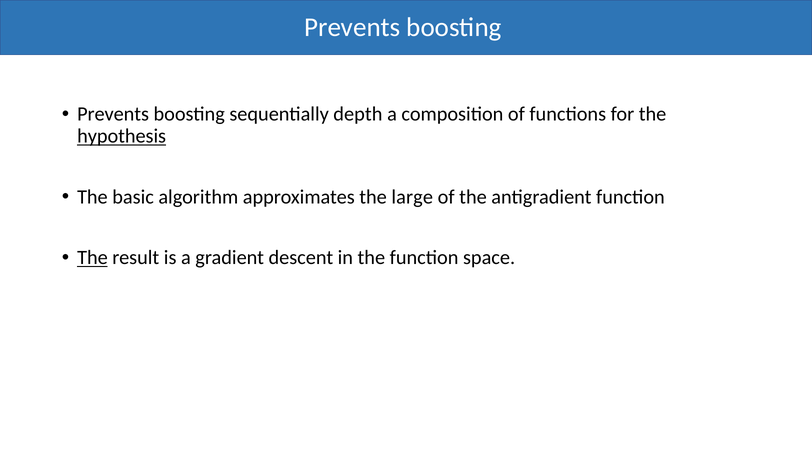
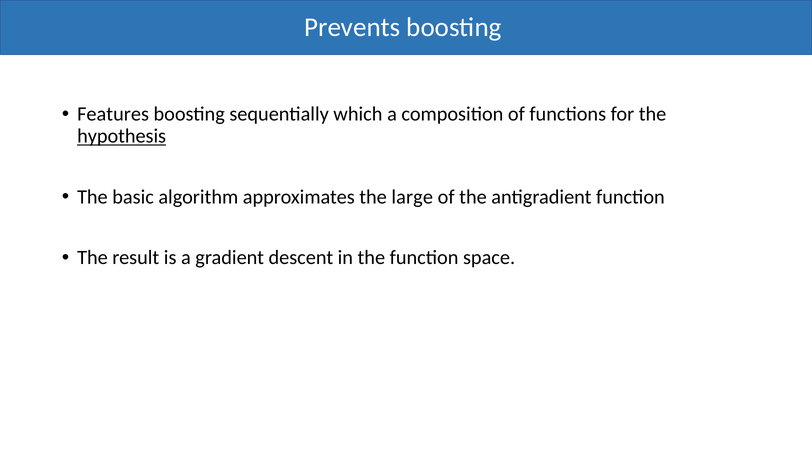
Prevents: Prevents -> Features (113, 114)
depth: depth -> which (358, 114)
The underline: present -> none (92, 258)
